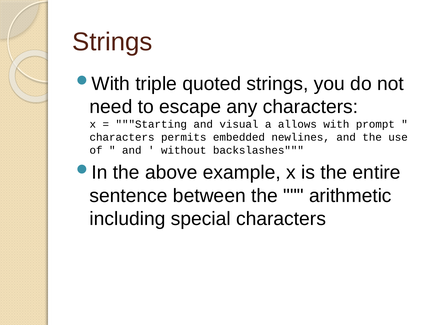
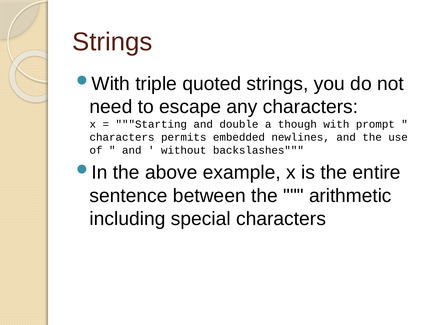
visual: visual -> double (239, 124)
allows: allows -> though (297, 124)
